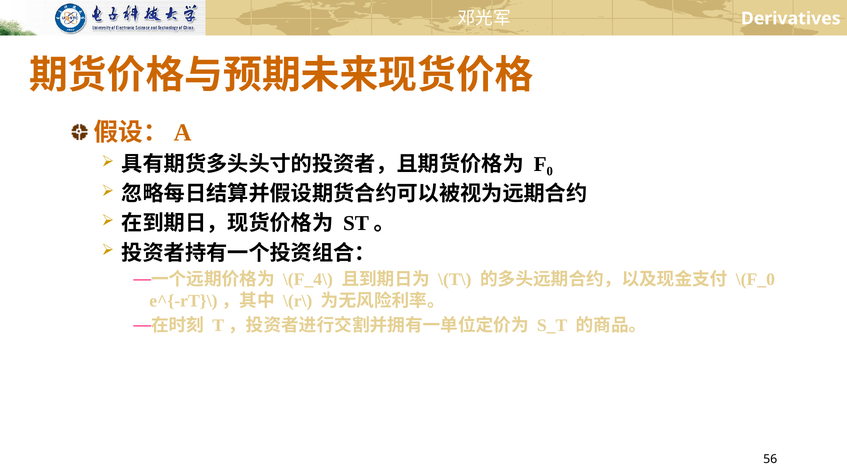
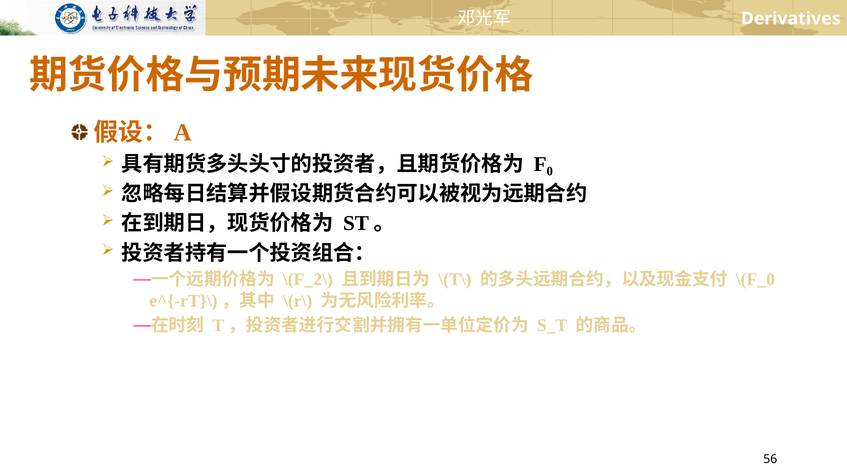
\(F_4\: \(F_4\ -> \(F_2\ (308, 280)
